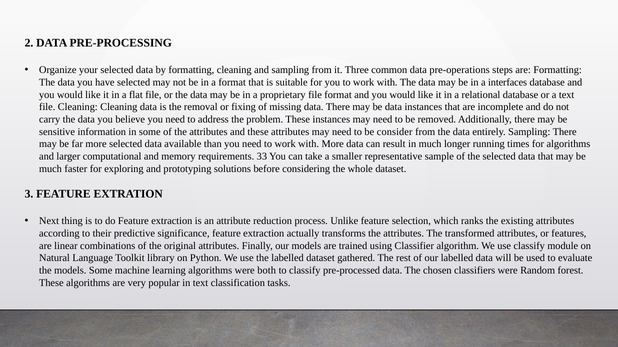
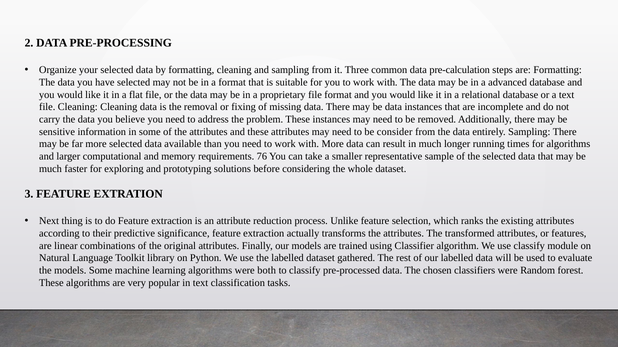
pre-operations: pre-operations -> pre-calculation (460, 70)
interfaces: interfaces -> advanced (508, 82)
33: 33 -> 76 (262, 157)
